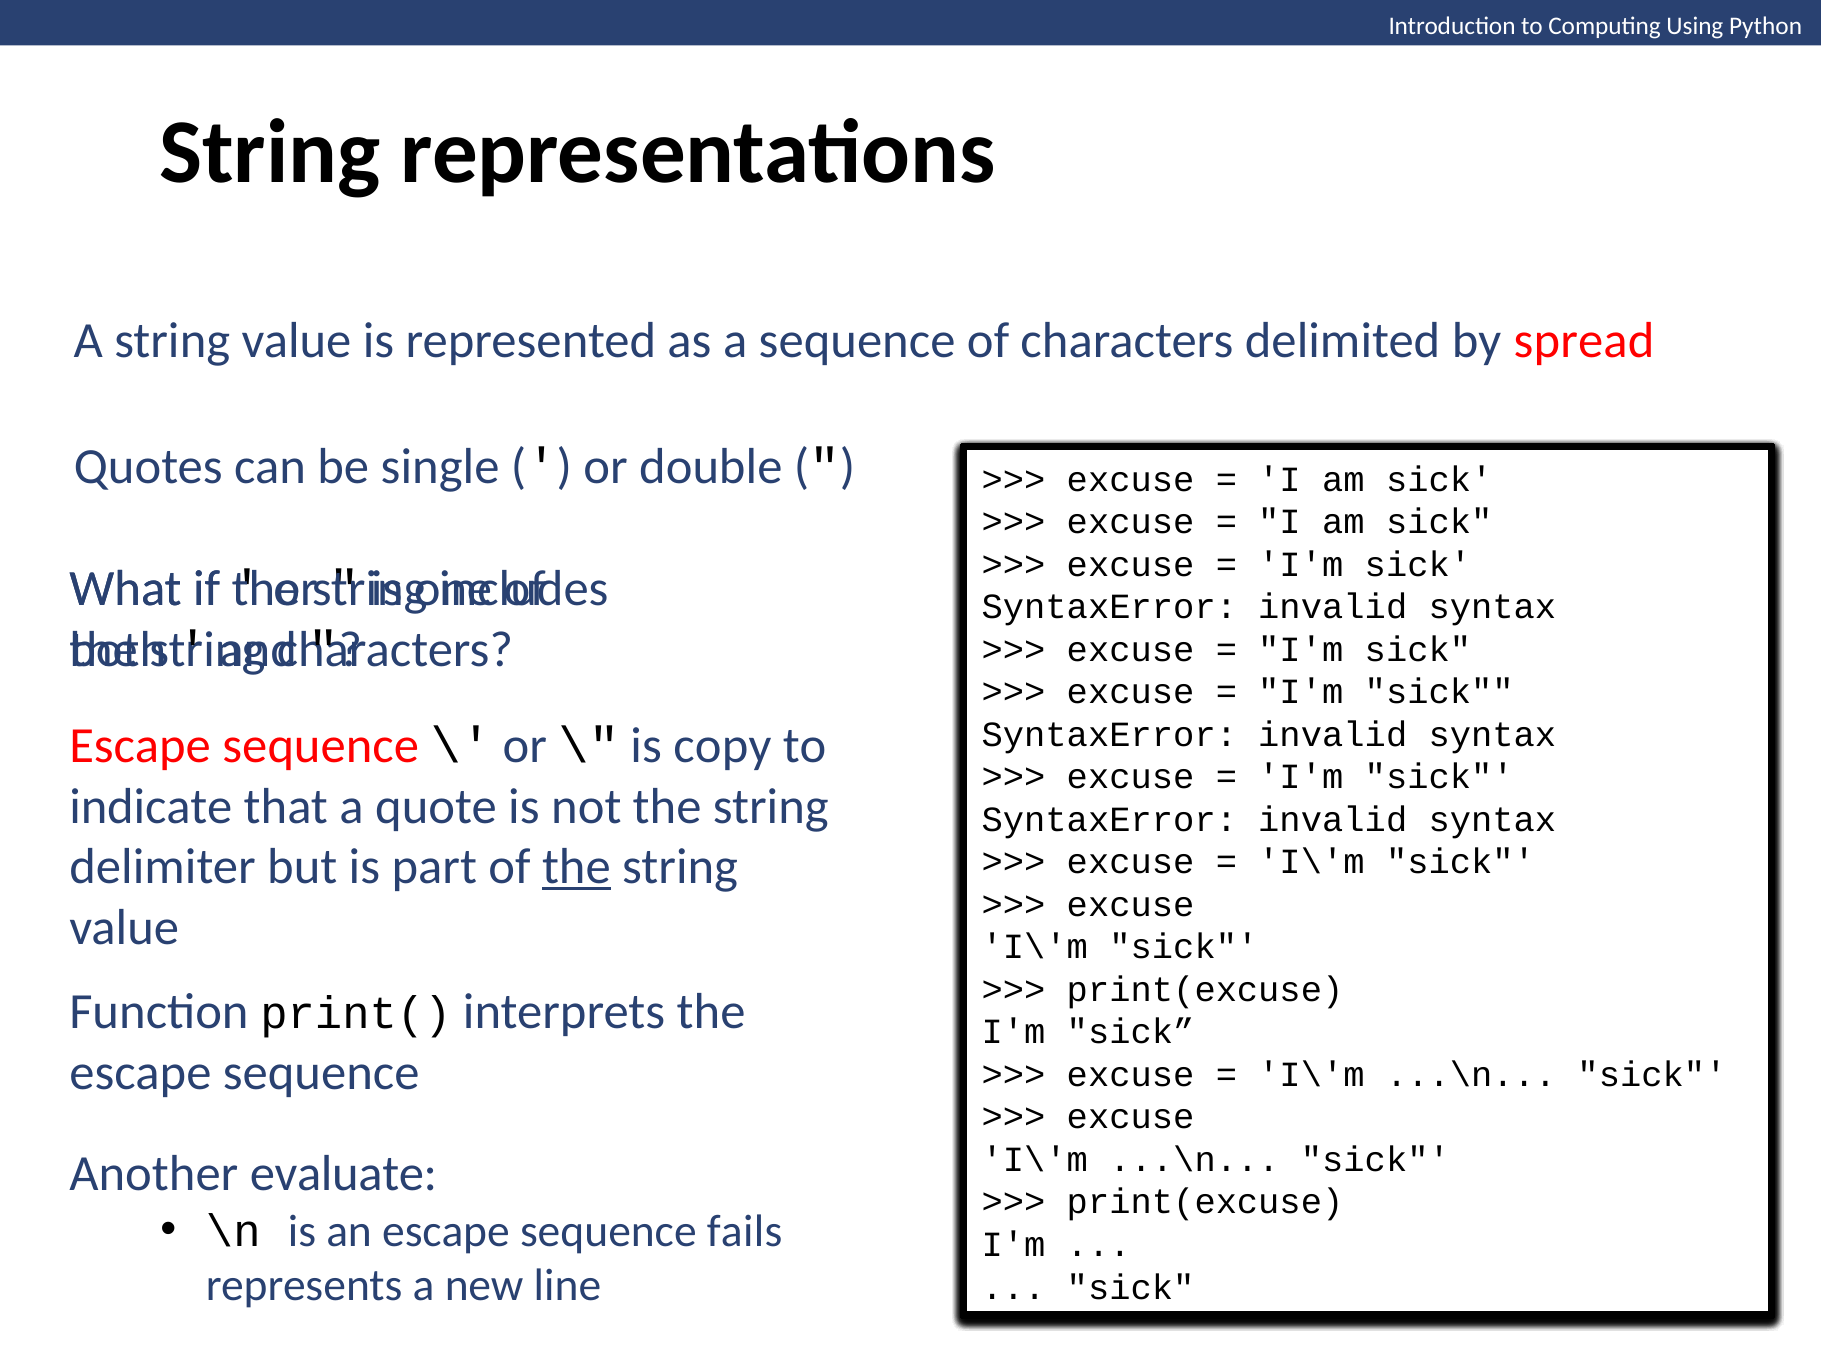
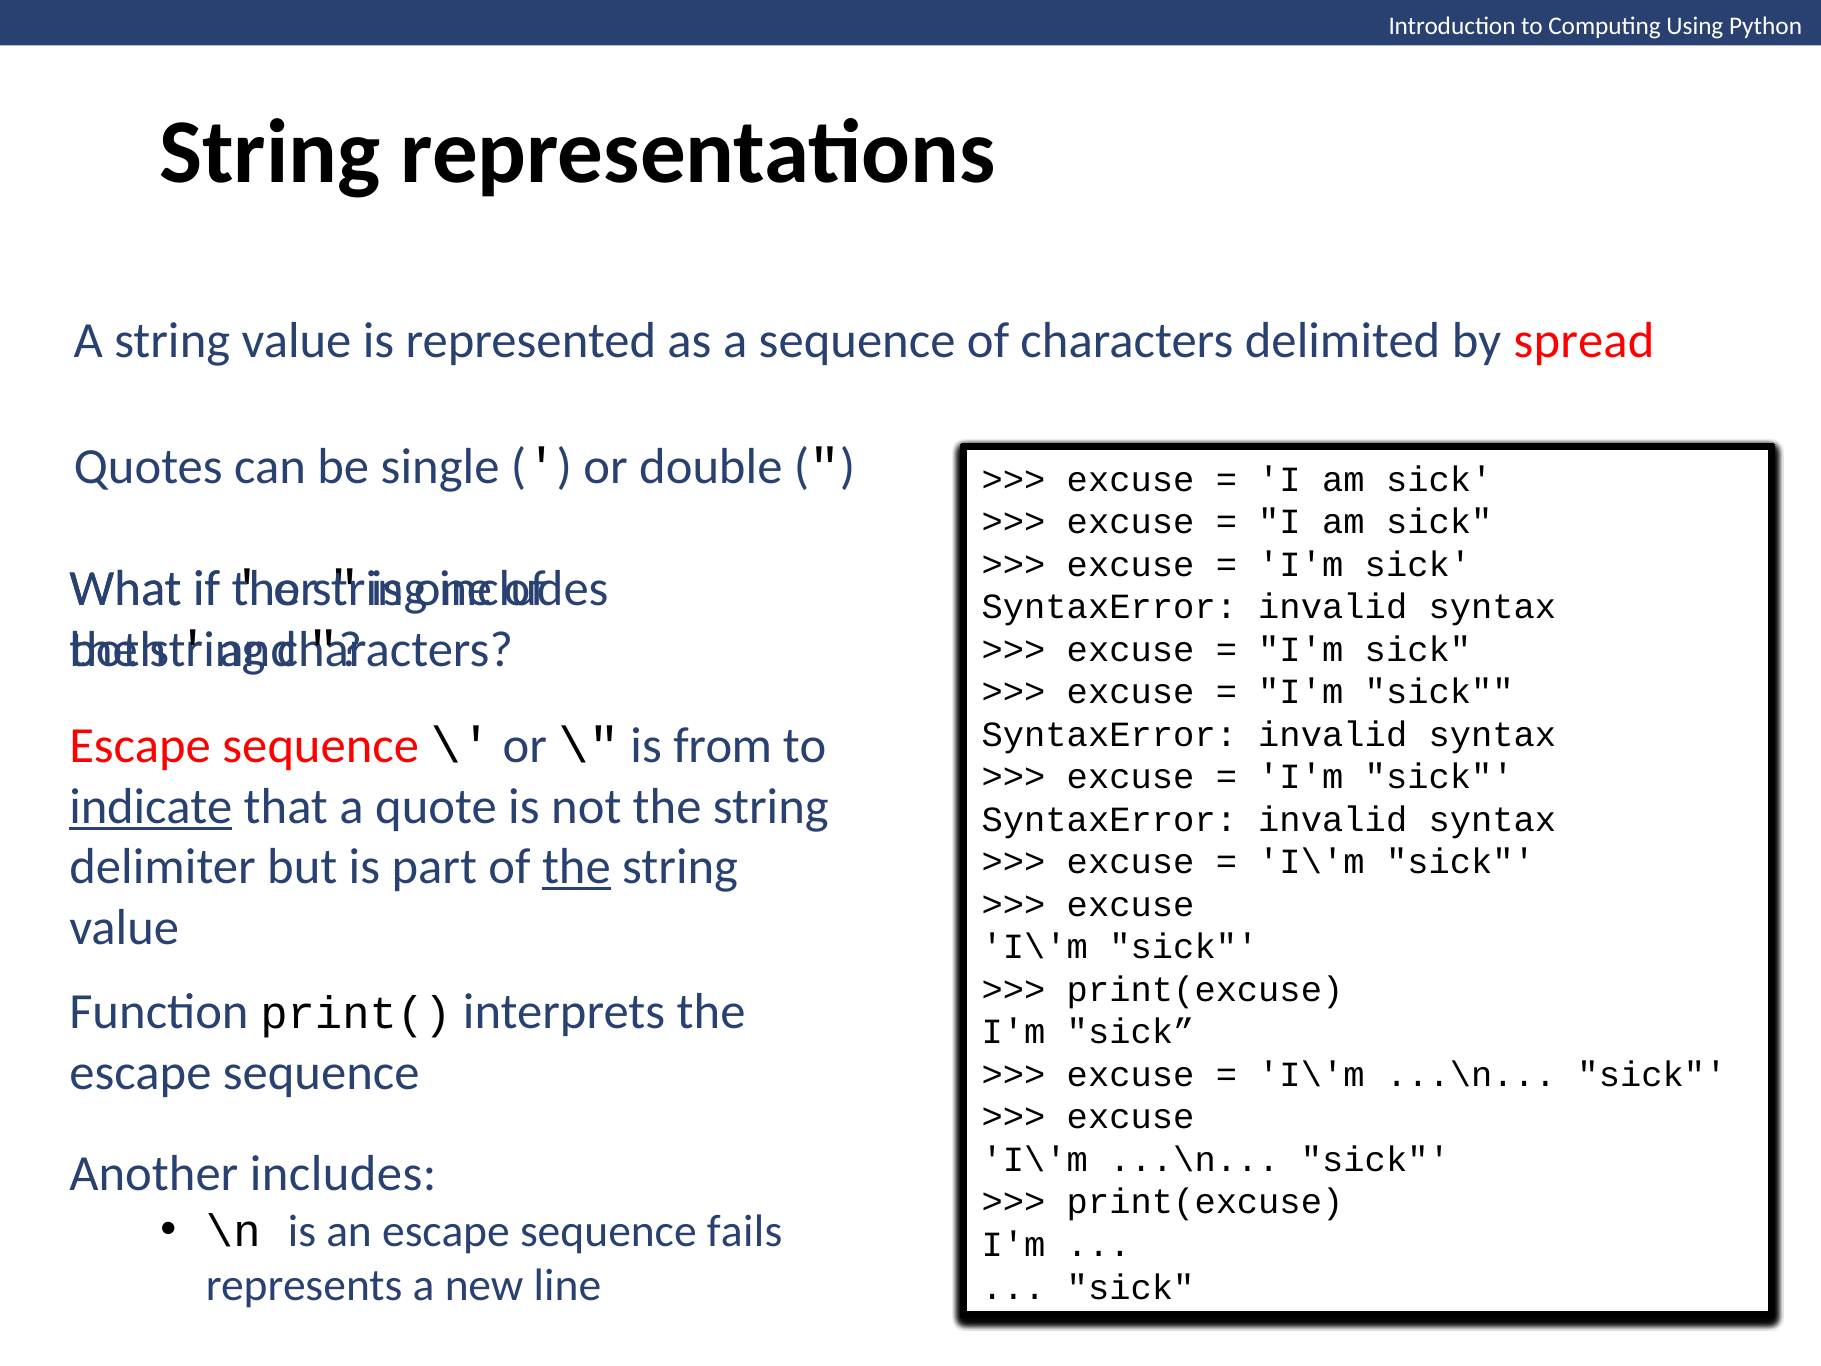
copy: copy -> from (723, 745)
indicate underline: none -> present (151, 806)
Another evaluate: evaluate -> includes (343, 1174)
